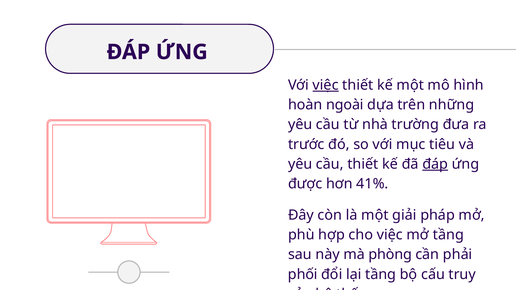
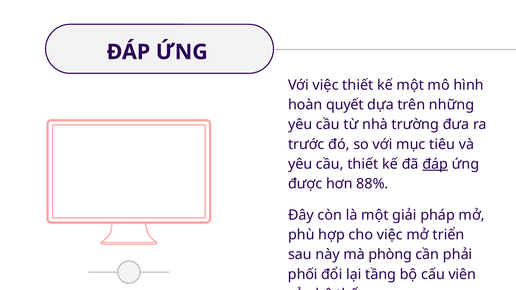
việc underline: present -> none (326, 85)
ngoài: ngoài -> quyết (345, 105)
41%: 41% -> 88% (372, 184)
mở tầng: tầng -> triển (448, 235)
truy: truy -> viên (462, 275)
